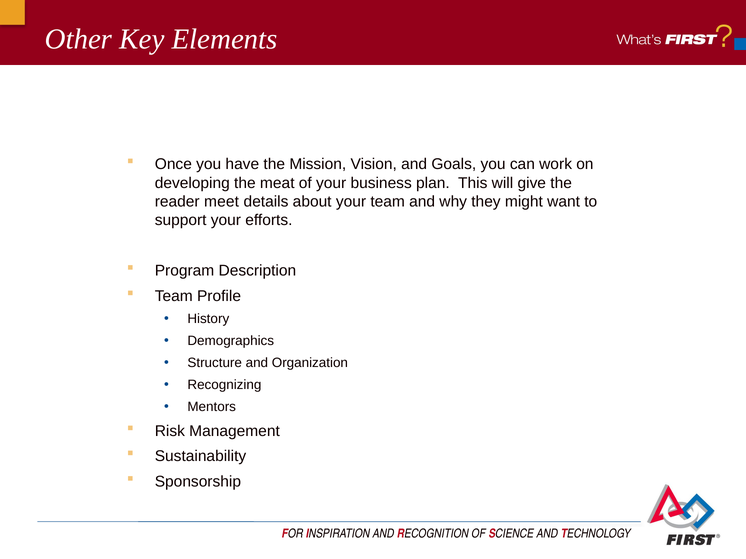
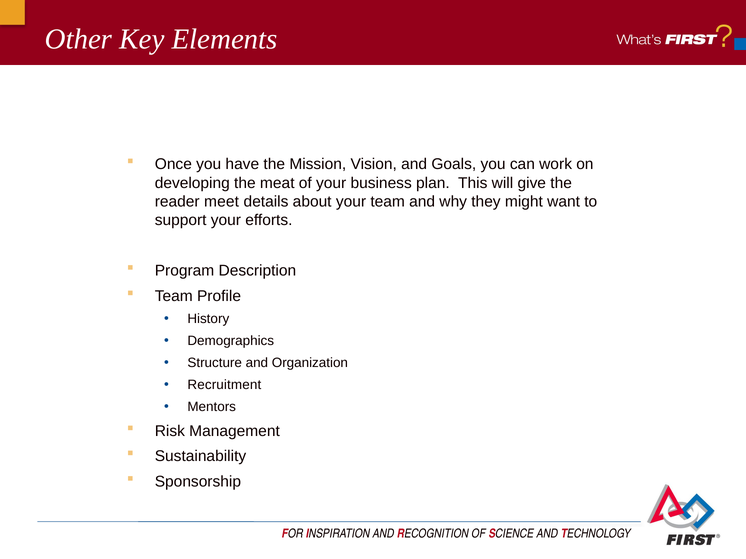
Recognizing: Recognizing -> Recruitment (224, 385)
